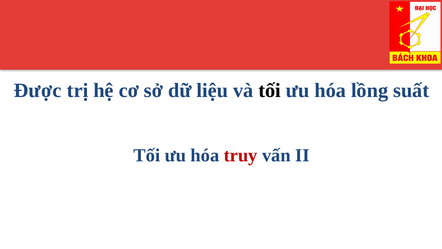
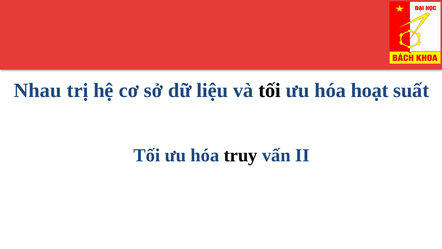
Được: Được -> Nhau (38, 90)
lồng: lồng -> hoạt (370, 90)
truy colour: red -> black (241, 155)
